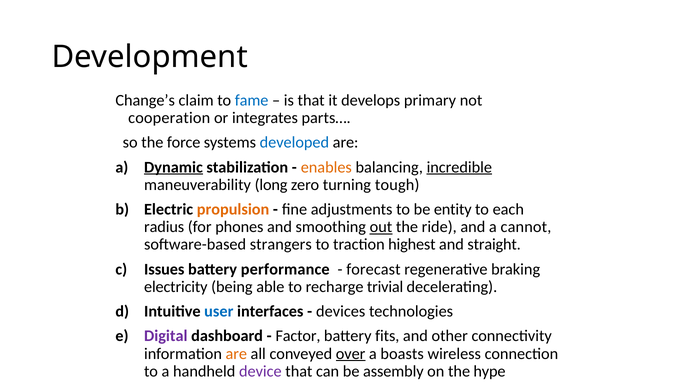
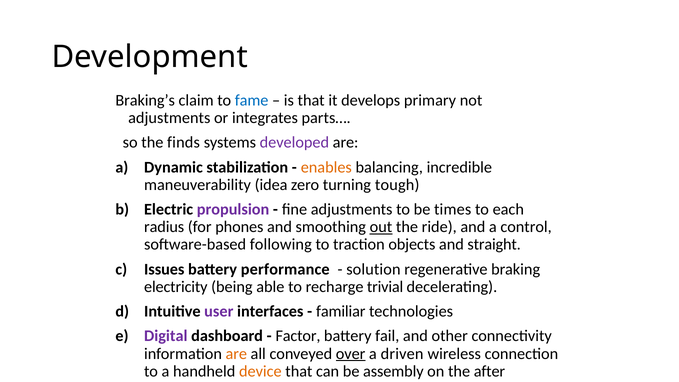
Change’s: Change’s -> Braking’s (145, 100)
cooperation: cooperation -> adjustments (169, 118)
force: force -> finds (183, 143)
developed colour: blue -> purple (294, 143)
Dynamic underline: present -> none (173, 167)
incredible underline: present -> none (459, 167)
long: long -> idea (271, 185)
propulsion colour: orange -> purple (233, 209)
entity: entity -> times (453, 209)
cannot: cannot -> control (526, 227)
strangers: strangers -> following (281, 245)
highest: highest -> objects (412, 245)
forecast: forecast -> solution (373, 269)
user colour: blue -> purple (219, 311)
devices: devices -> familiar (341, 311)
fits: fits -> fail (387, 336)
boasts: boasts -> driven (402, 354)
device colour: purple -> orange (260, 371)
hype: hype -> after (489, 371)
